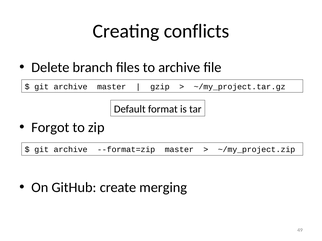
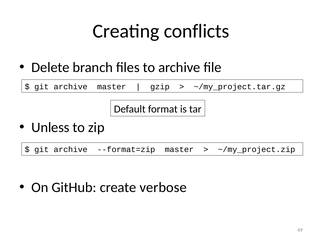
Forgot: Forgot -> Unless (50, 128)
merging: merging -> verbose (163, 188)
